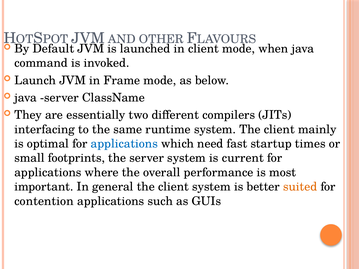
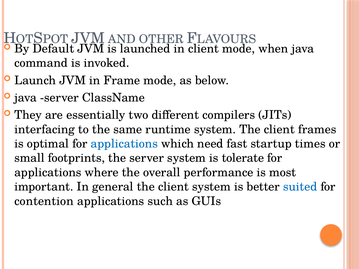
mainly: mainly -> frames (317, 129)
current: current -> tolerate (243, 158)
suited colour: orange -> blue (300, 187)
